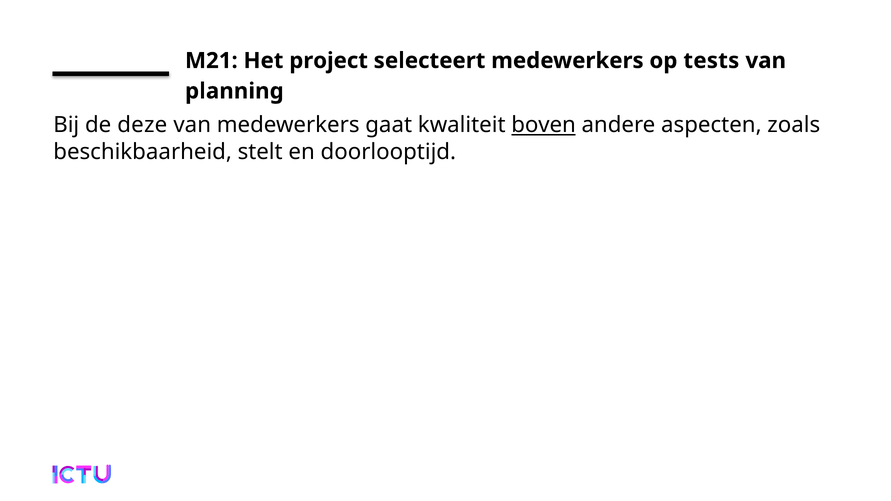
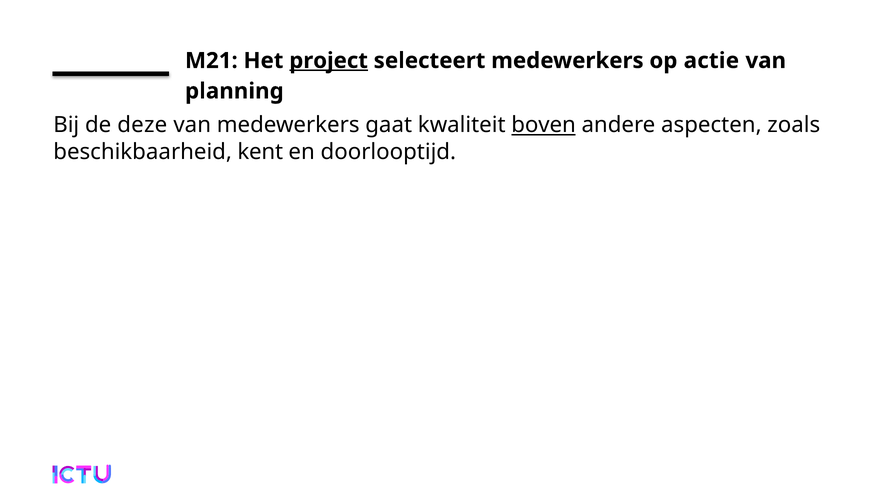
project underline: none -> present (329, 61)
tests: tests -> actie (711, 61)
stelt: stelt -> kent (260, 152)
